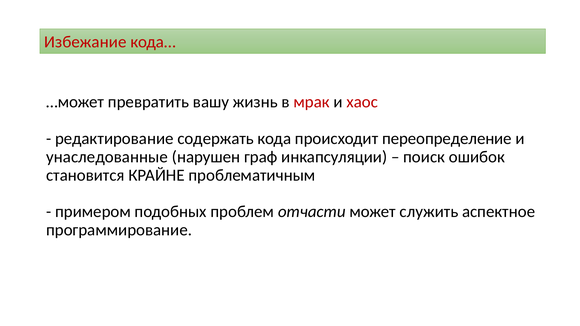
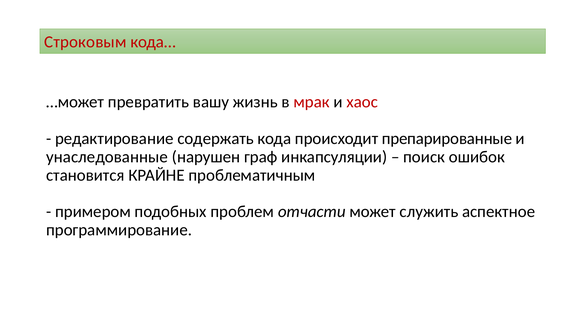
Избежание: Избежание -> Строковым (85, 42)
переопределение: переопределение -> препарированные (447, 139)
